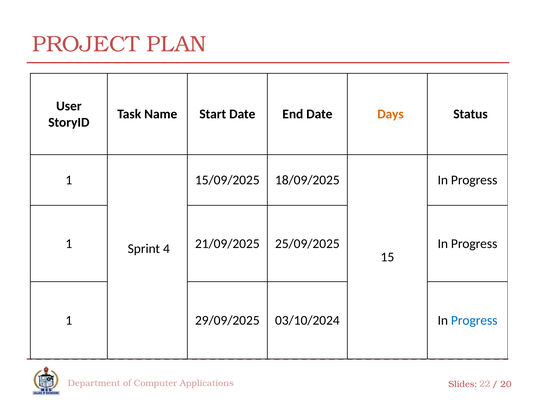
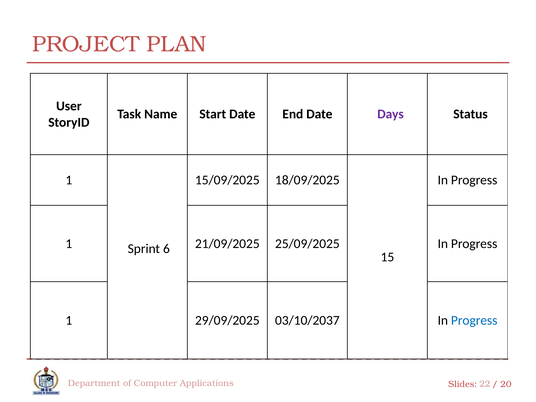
Days colour: orange -> purple (390, 114)
4: 4 -> 6 (166, 249)
03/10/2024: 03/10/2024 -> 03/10/2037 (307, 321)
